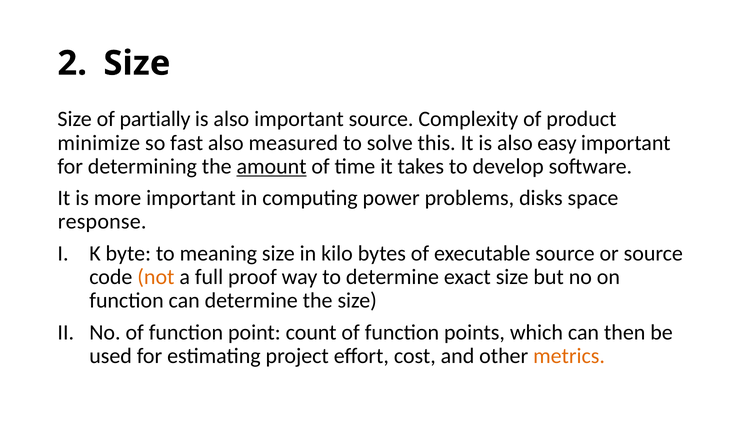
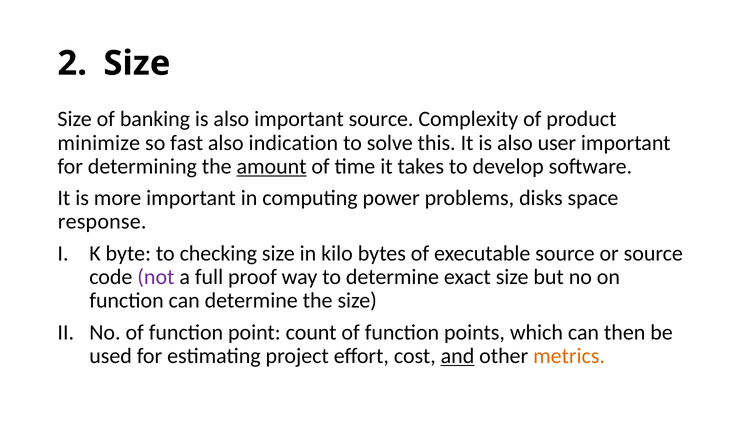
partially: partially -> banking (155, 119)
measured: measured -> indication (293, 143)
easy: easy -> user (557, 143)
meaning: meaning -> checking (218, 253)
not colour: orange -> purple (156, 277)
and underline: none -> present (458, 356)
